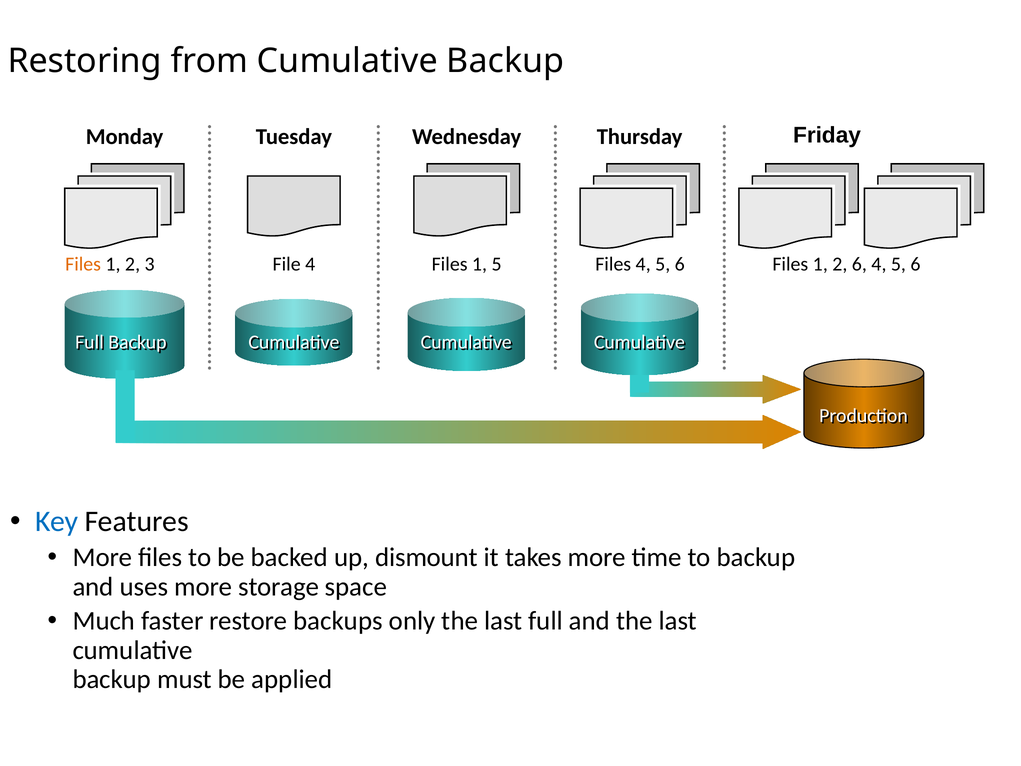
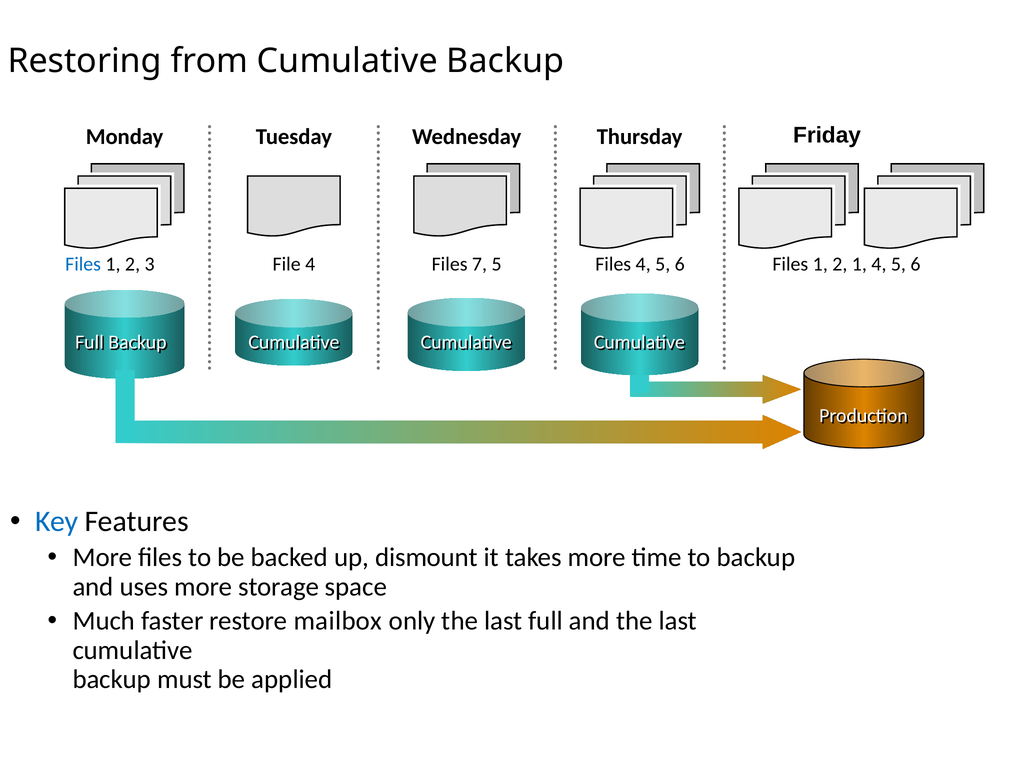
Files colour: orange -> blue (83, 264)
1: 1 -> 7 (480, 264)
2 6: 6 -> 1 (859, 264)
backups: backups -> mailbox (338, 621)
